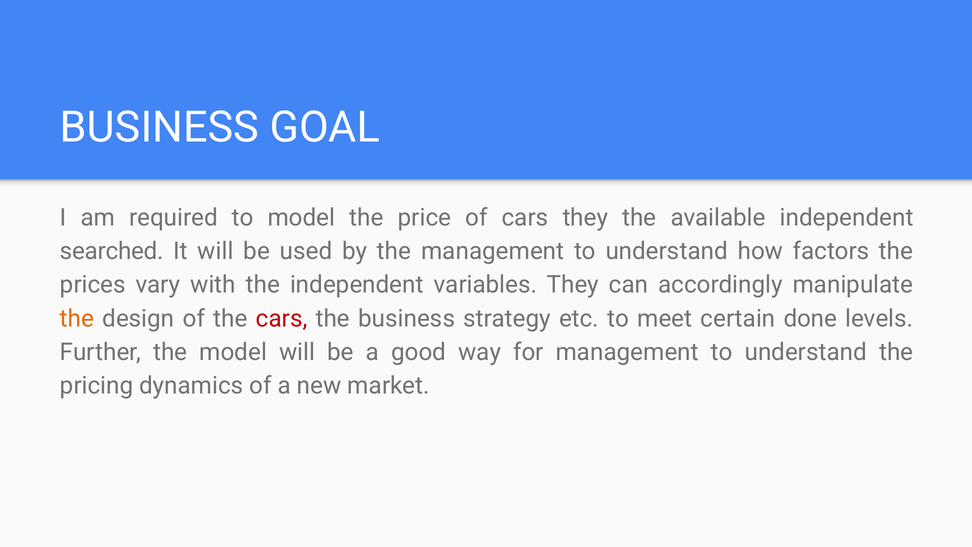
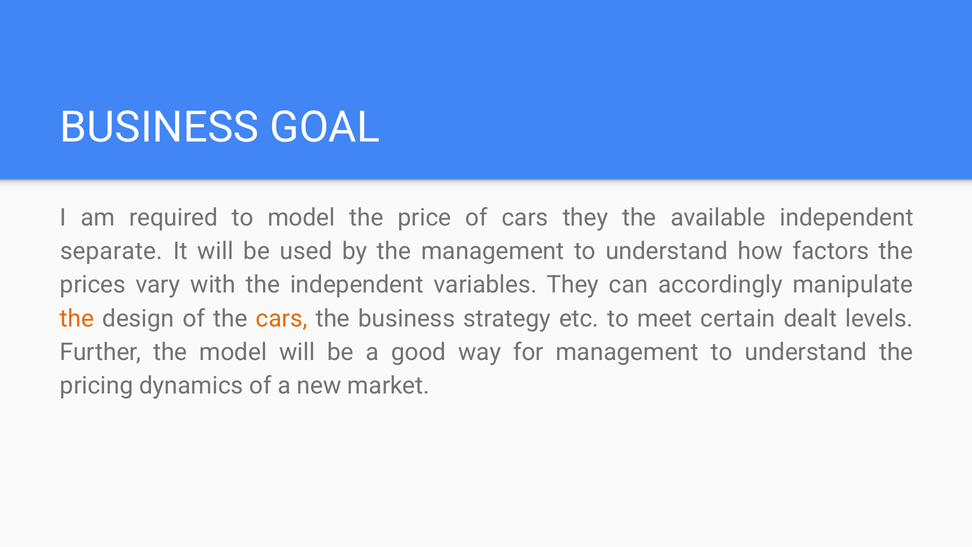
searched: searched -> separate (111, 251)
cars colour: red -> orange (282, 318)
done: done -> dealt (810, 318)
